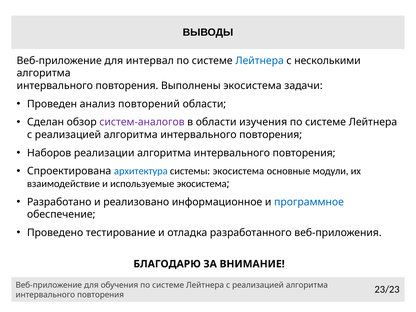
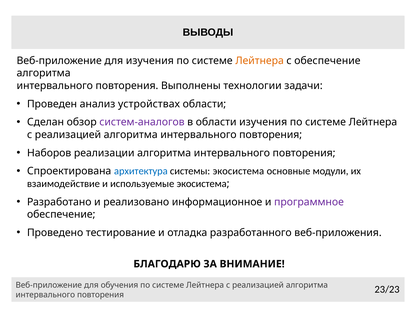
для интервал: интервал -> изучения (150, 61)
Лейтнера colour: blue -> orange (260, 61)
с несколькими: несколькими -> обеспечение (327, 61)
Выполнены экосистема: экосистема -> технологии (253, 86)
повторений: повторений -> устройствах (149, 104)
программное colour: blue -> purple (309, 202)
